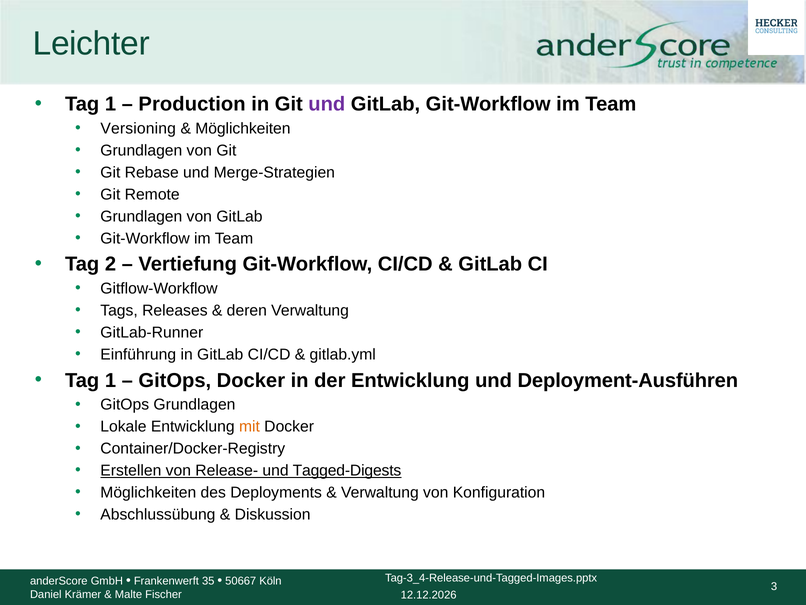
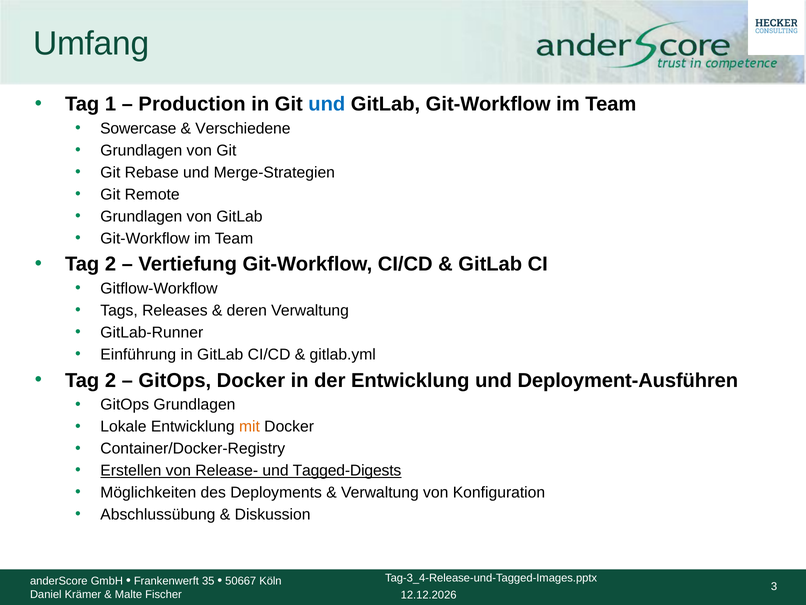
Leichter: Leichter -> Umfang (91, 44)
und colour: purple -> blue (327, 104)
Versioning: Versioning -> Sowercase (138, 128)
Möglichkeiten: Möglichkeiten -> Verschiedene (243, 128)
1: 1 -> 2 (111, 380)
